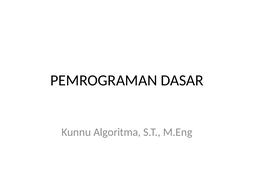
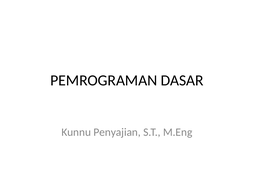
Algoritma: Algoritma -> Penyajian (117, 133)
